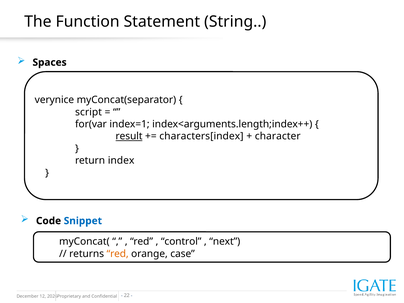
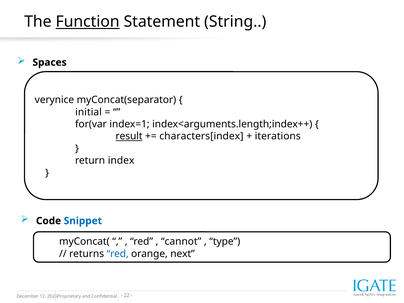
Function underline: none -> present (88, 22)
script: script -> initial (89, 112)
character: character -> iterations (278, 136)
control: control -> cannot (181, 242)
next: next -> type (225, 242)
red colour: orange -> blue (118, 254)
case: case -> next (183, 254)
